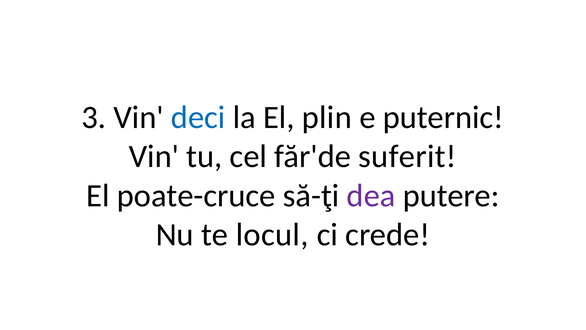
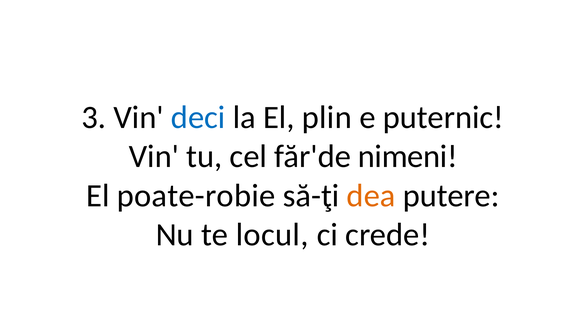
suferit: suferit -> nimeni (408, 156)
poate-cruce: poate-cruce -> poate-robie (196, 195)
dea colour: purple -> orange (371, 195)
